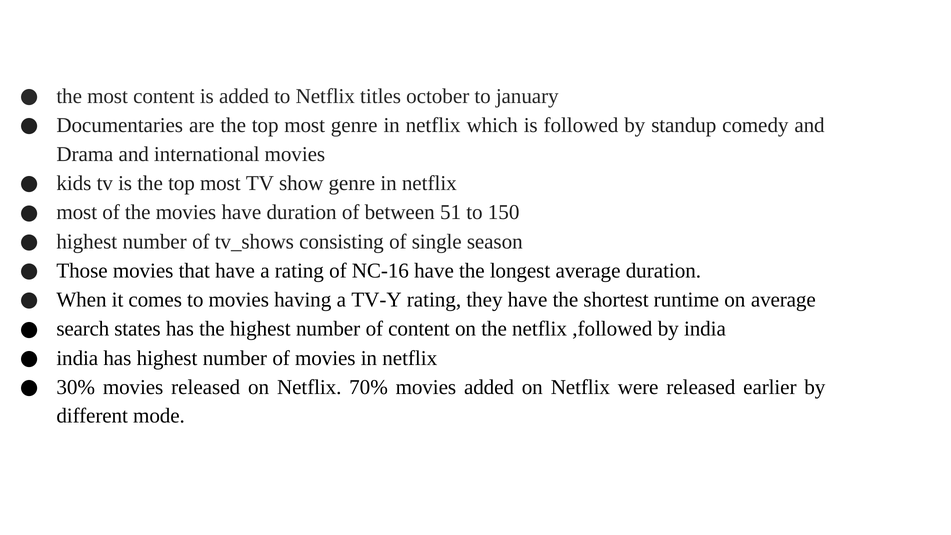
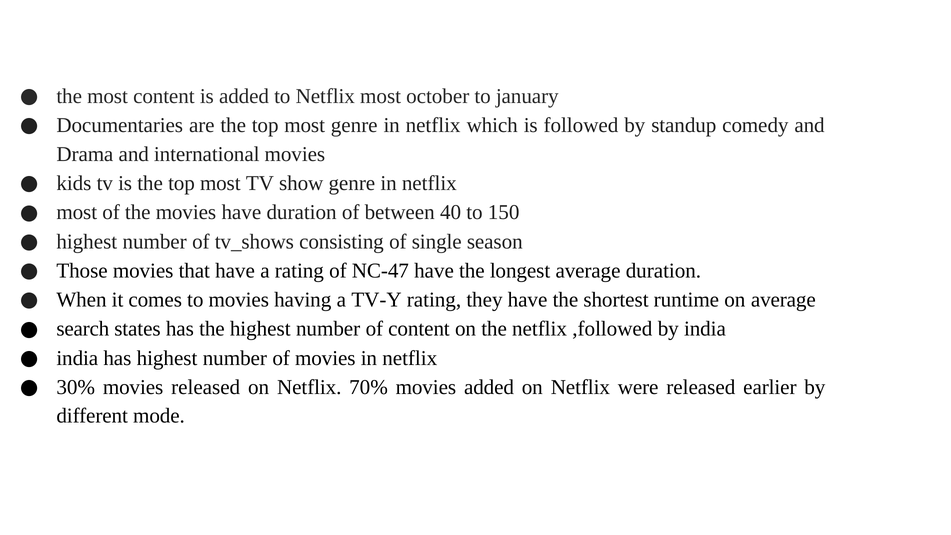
Netflix titles: titles -> most (381, 96)
51: 51 -> 40 (451, 212)
NC-16: NC-16 -> NC-47 (380, 271)
